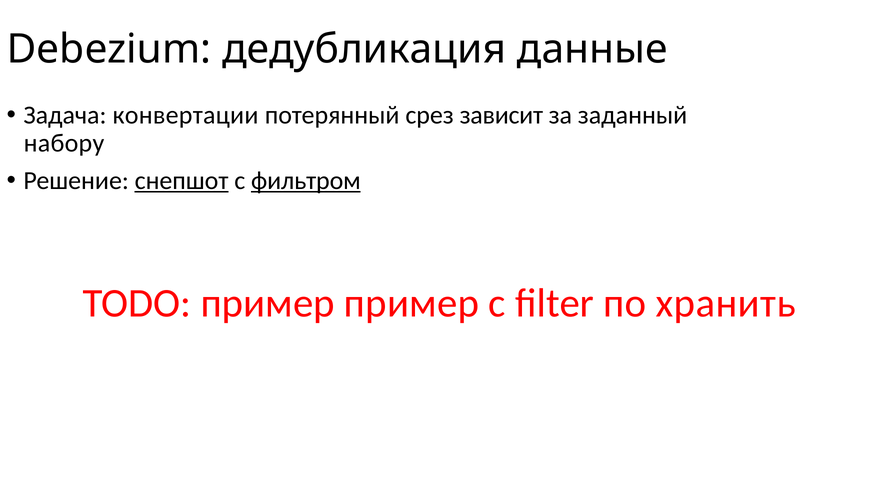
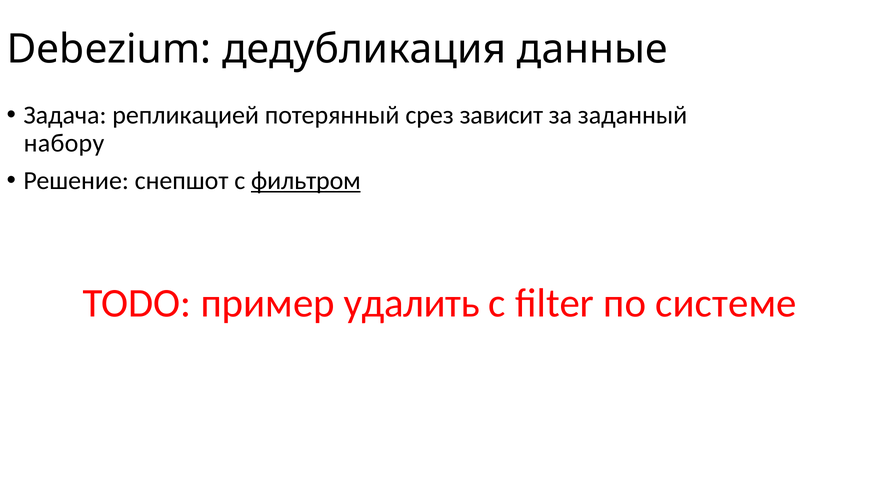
конвертации: конвертации -> репликацией (186, 115)
снепшот underline: present -> none (182, 181)
пример пример: пример -> удалить (412, 304)
хранить: хранить -> системе (726, 304)
